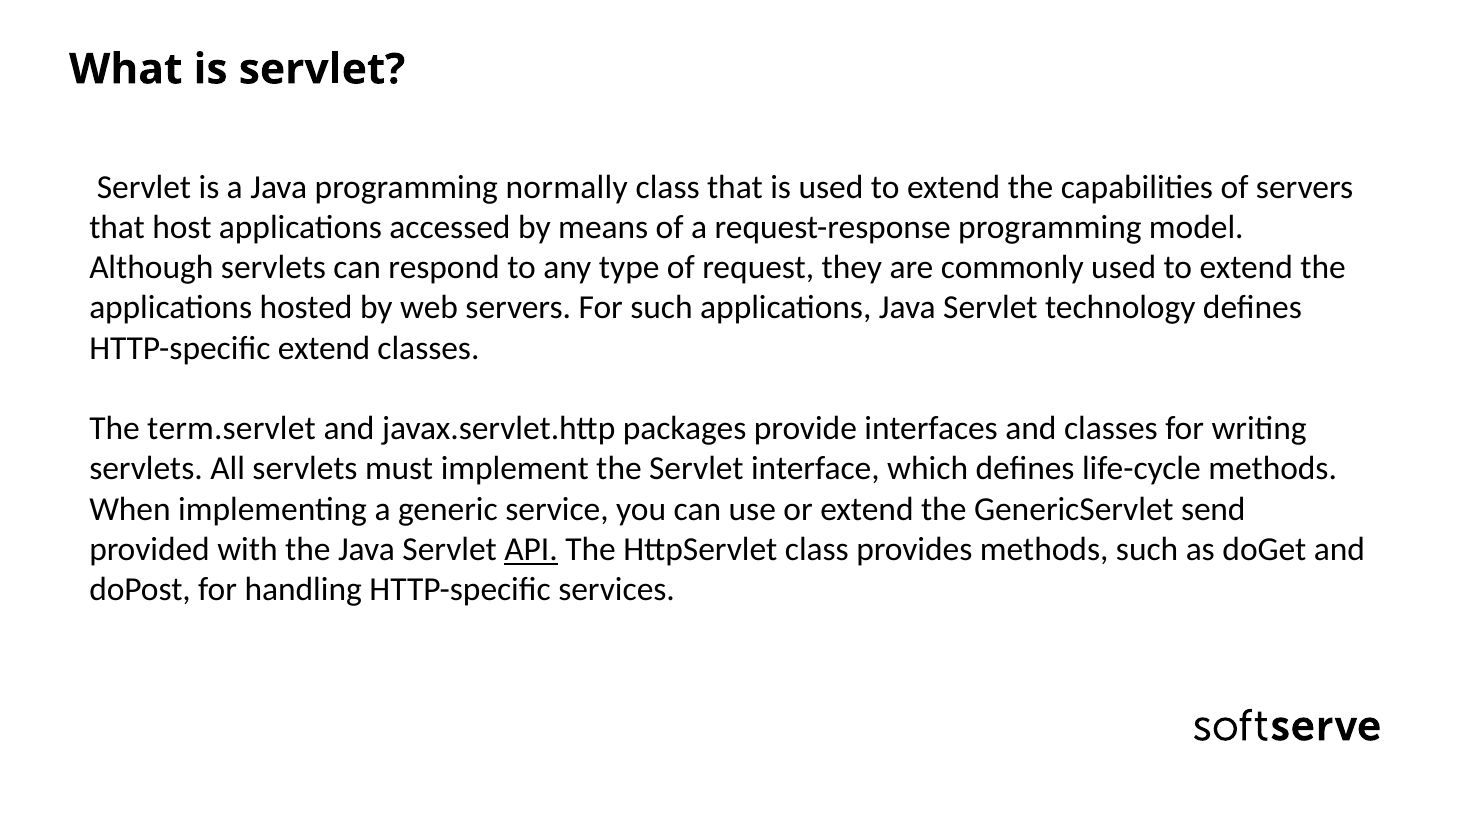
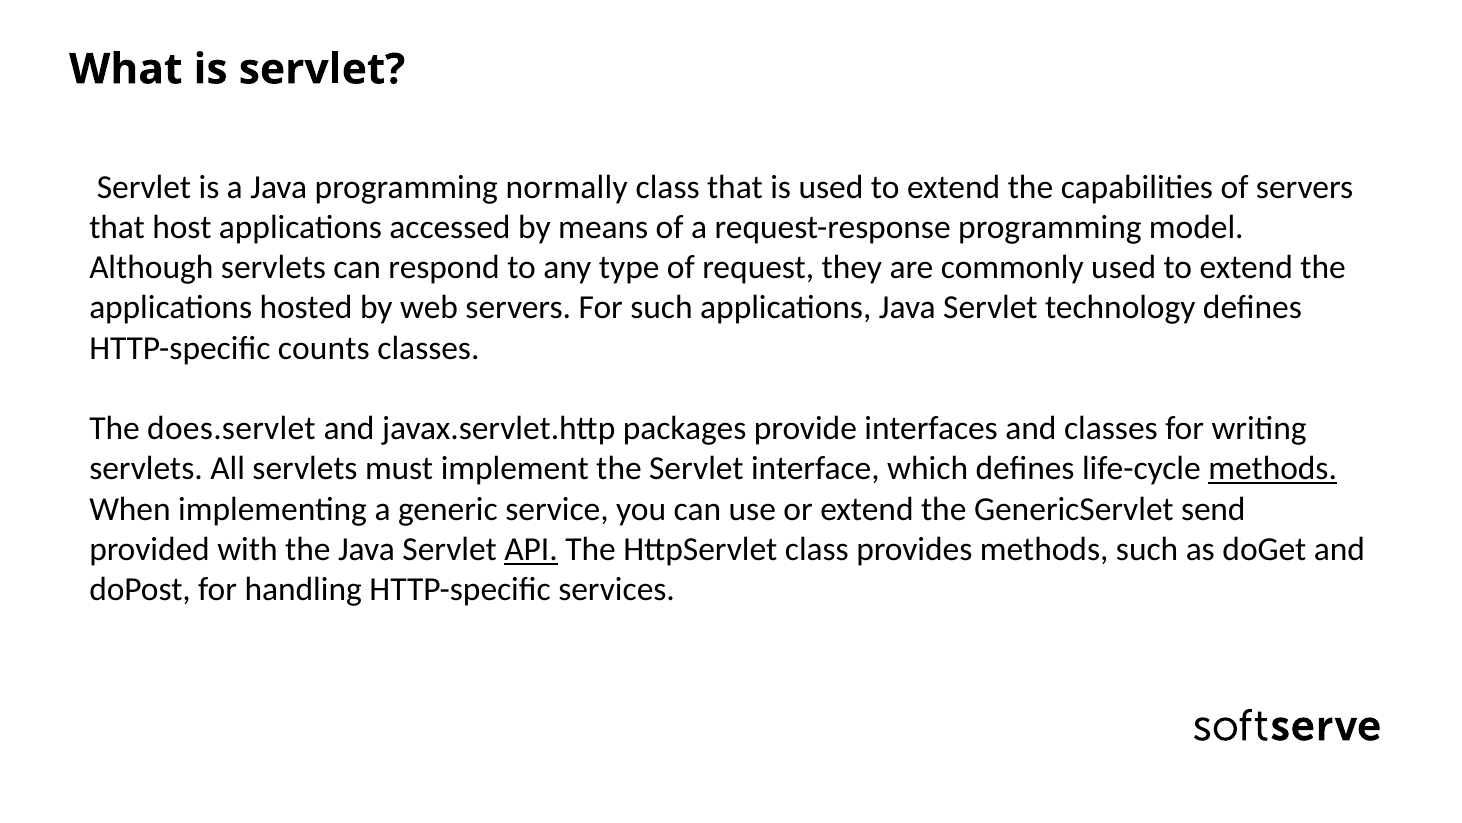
HTTP-specific extend: extend -> counts (324, 348)
term.servlet: term.servlet -> does.servlet (231, 428)
methods underline: none -> present (1273, 468)
